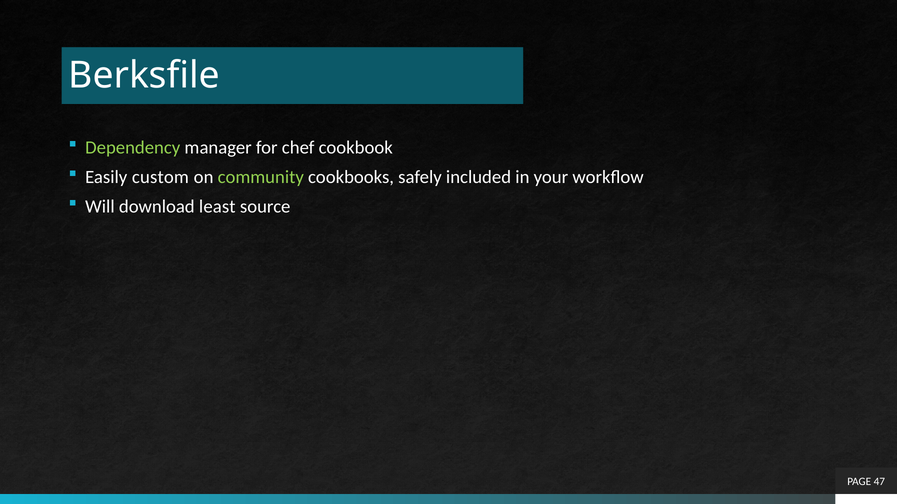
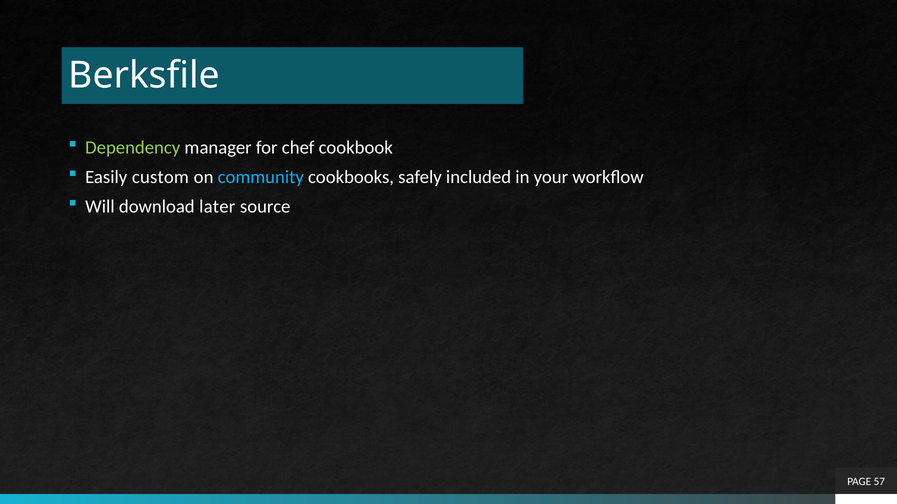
community colour: light green -> light blue (261, 177)
least: least -> later (217, 207)
47: 47 -> 57 (879, 482)
